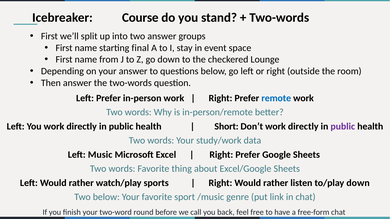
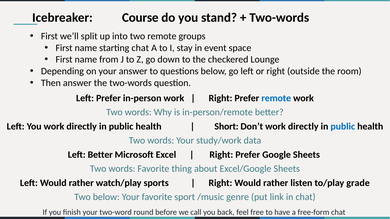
two answer: answer -> remote (162, 36)
starting final: final -> chat (140, 48)
public colour: purple -> blue (343, 127)
Left Music: Music -> Better (100, 155)
to/play down: down -> grade (358, 183)
